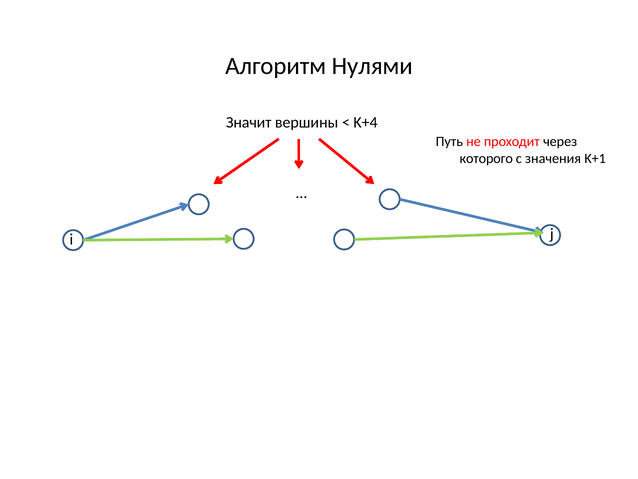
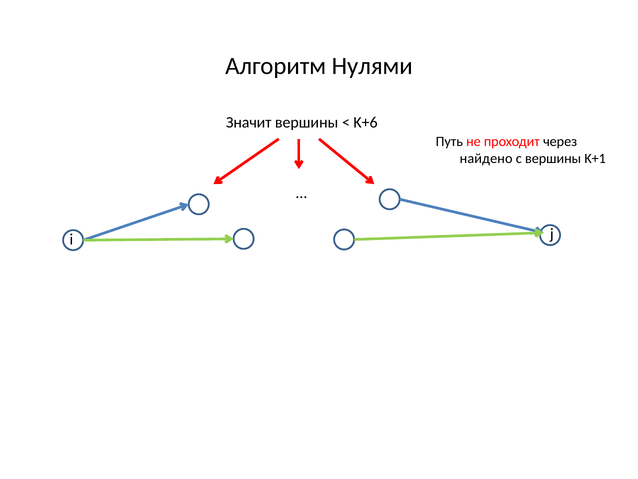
K+4: K+4 -> K+6 (366, 122)
которого: которого -> найдено (486, 158)
с значения: значения -> вершины (553, 158)
